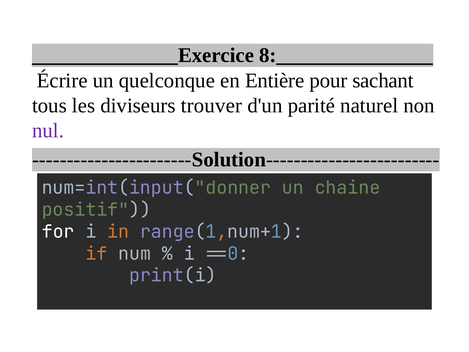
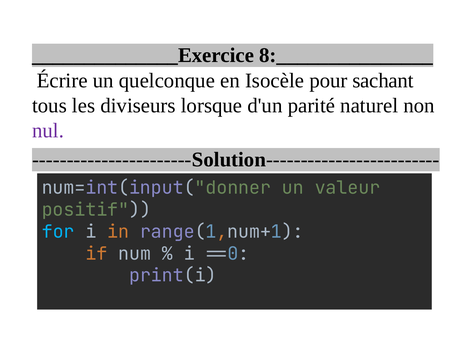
Entière: Entière -> Isocèle (275, 80)
trouver: trouver -> lorsque (212, 105)
chaine: chaine -> valeur (347, 188)
for colour: white -> light blue (58, 232)
